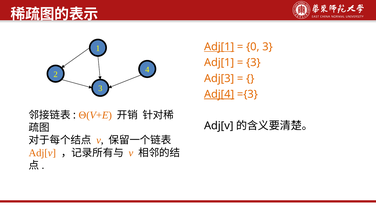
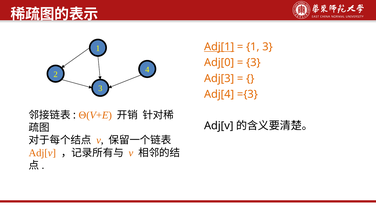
0: 0 -> 1 (253, 47)
Adj[1: Adj[1 -> Adj[0 (219, 62)
Adj[4 underline: present -> none (219, 94)
